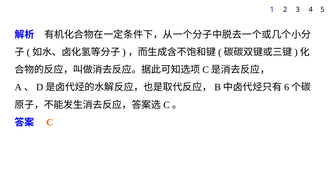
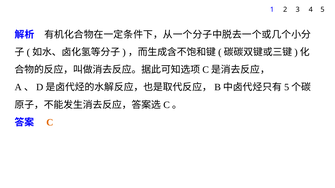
6: 6 -> 5 (287, 87)
